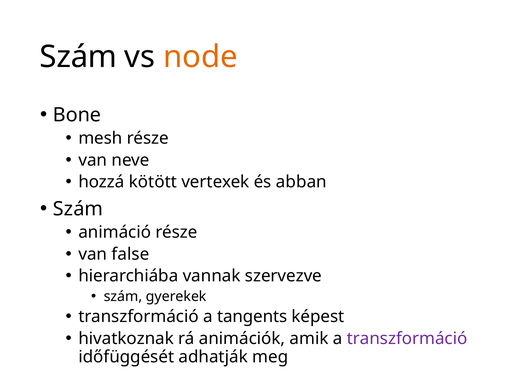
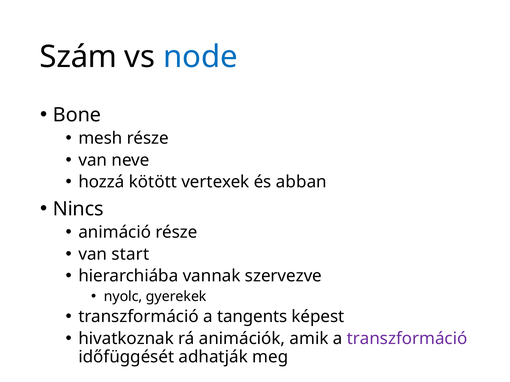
node colour: orange -> blue (200, 57)
Szám: Szám -> Nincs (78, 209)
false: false -> start (130, 254)
szám: szám -> nyolc (123, 297)
